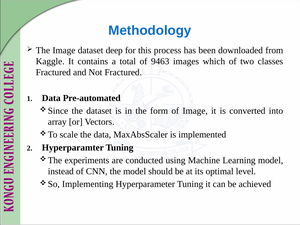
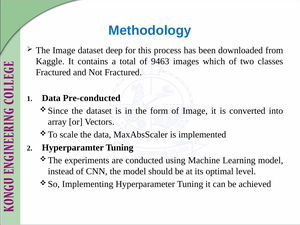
Pre-automated: Pre-automated -> Pre-conducted (92, 98)
